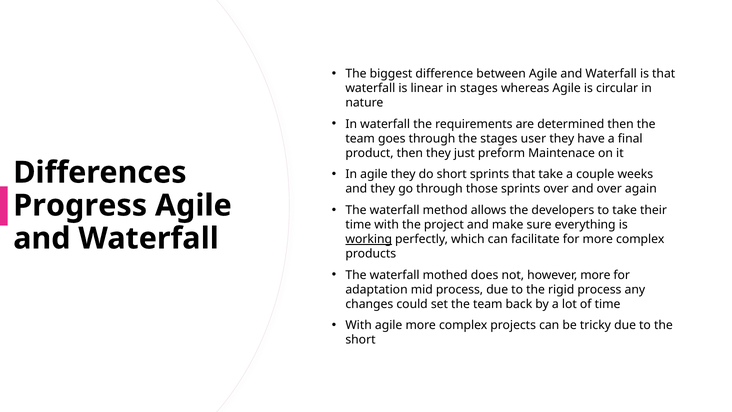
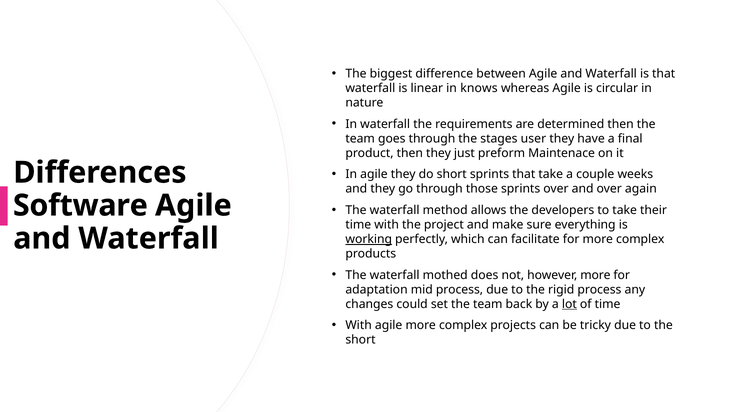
in stages: stages -> knows (479, 88)
Progress: Progress -> Software (80, 205)
lot underline: none -> present (569, 304)
